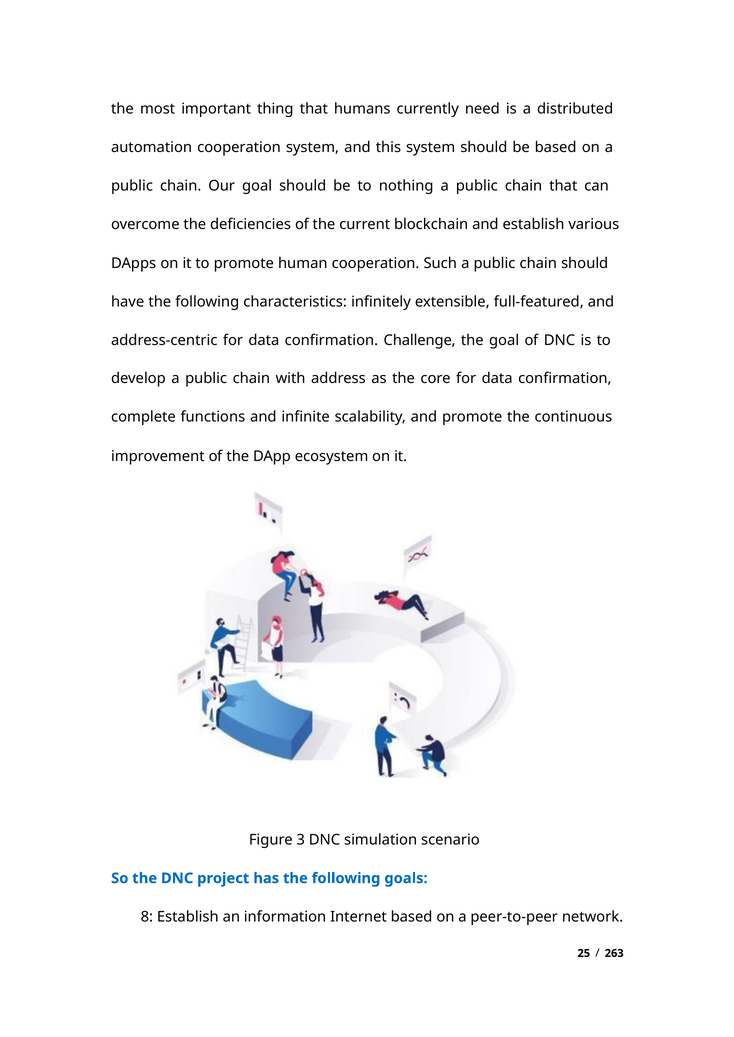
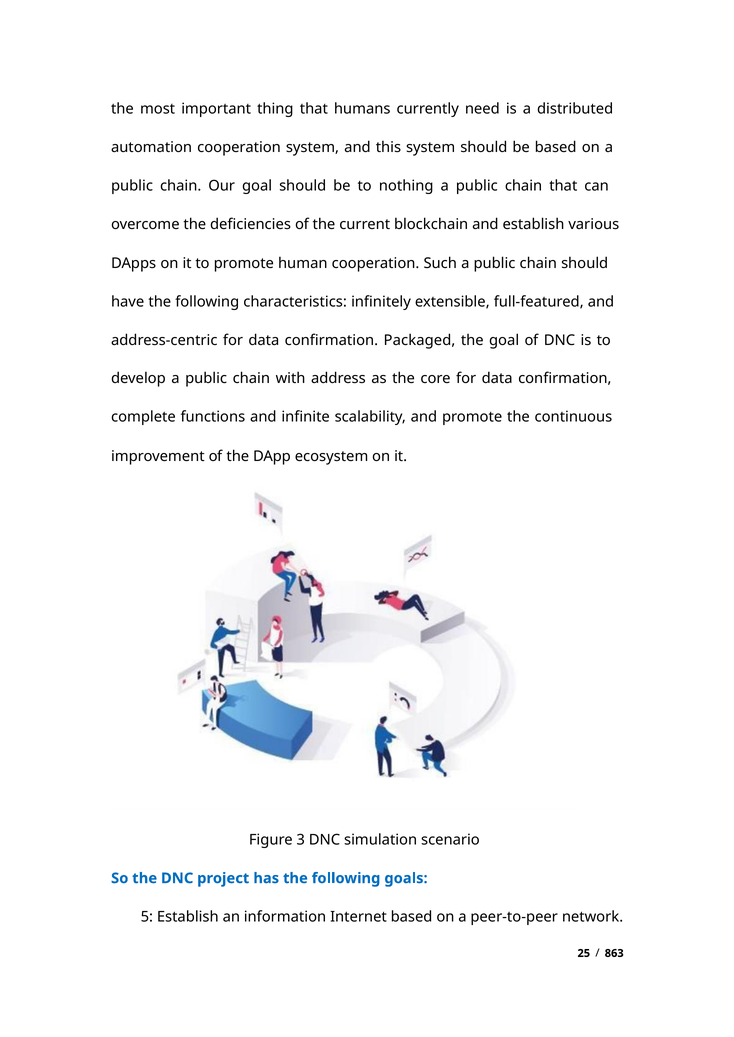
Challenge: Challenge -> Packaged (420, 340)
8: 8 -> 5 (147, 917)
263: 263 -> 863 (614, 954)
